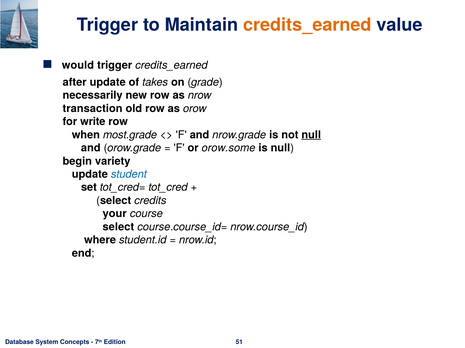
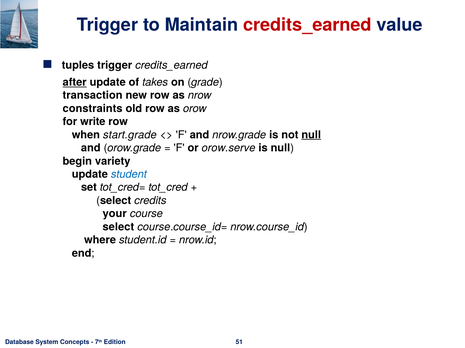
credits_earned colour: orange -> red (307, 25)
would: would -> tuples (78, 65)
after underline: none -> present (75, 82)
necessarily: necessarily -> transaction (93, 96)
transaction: transaction -> constraints (93, 109)
most.grade: most.grade -> start.grade (130, 135)
orow.some: orow.some -> orow.serve (228, 148)
